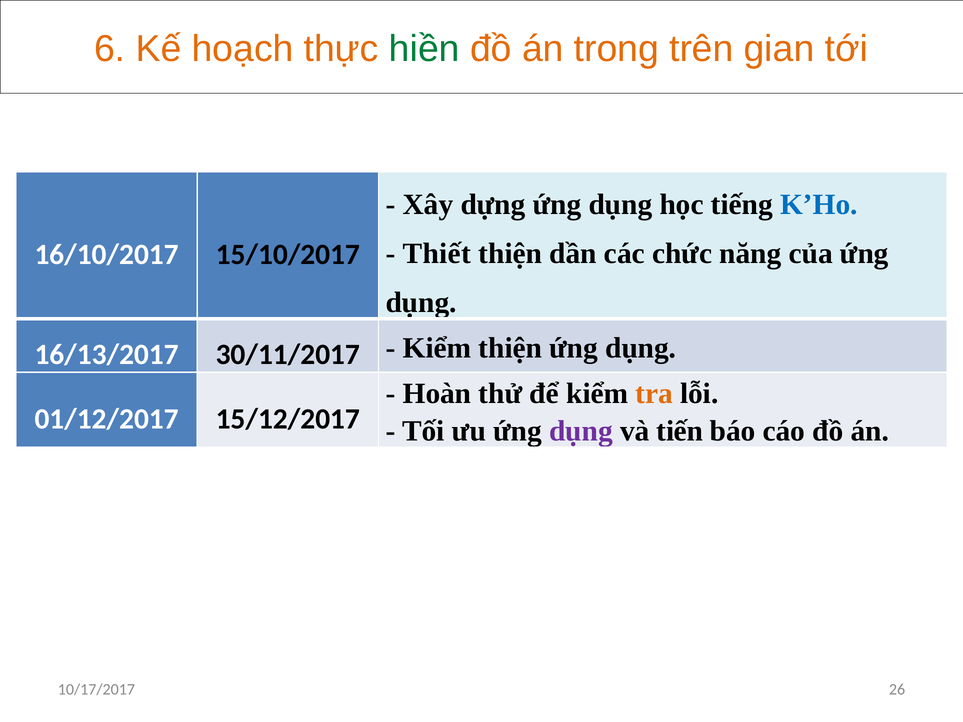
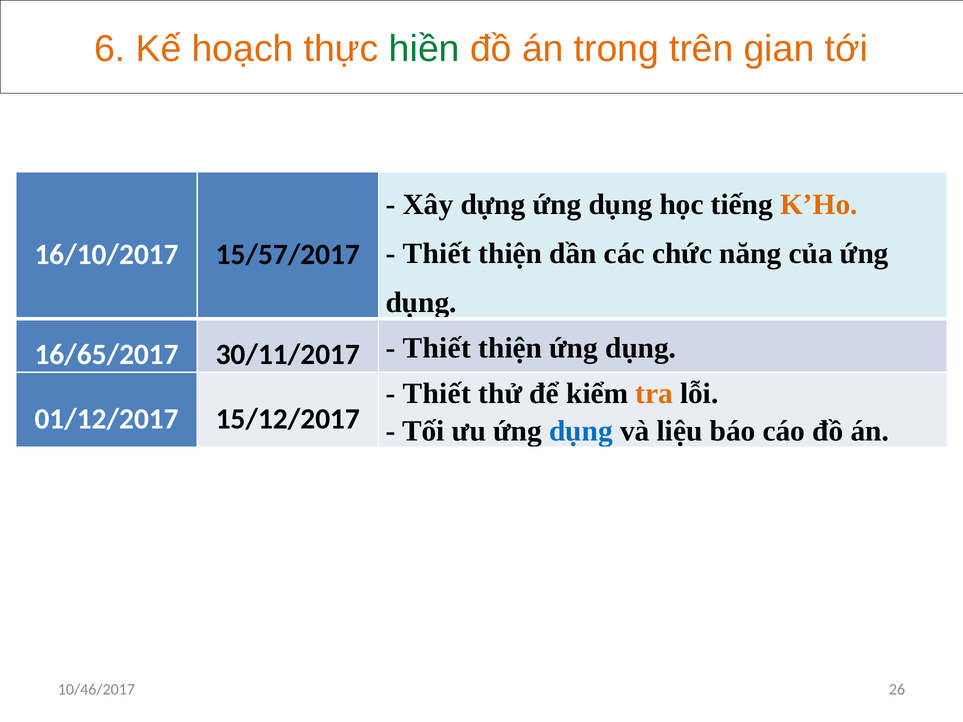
K’Ho colour: blue -> orange (819, 205)
15/10/2017: 15/10/2017 -> 15/57/2017 (288, 255)
16/13/2017: 16/13/2017 -> 16/65/2017 (107, 355)
Kiểm: Kiểm -> Thiết (437, 348)
Hoàn: Hoàn -> Thiết (437, 394)
dụng colour: purple -> blue (581, 431)
tiến: tiến -> liệu (680, 431)
10/17/2017: 10/17/2017 -> 10/46/2017 (96, 690)
